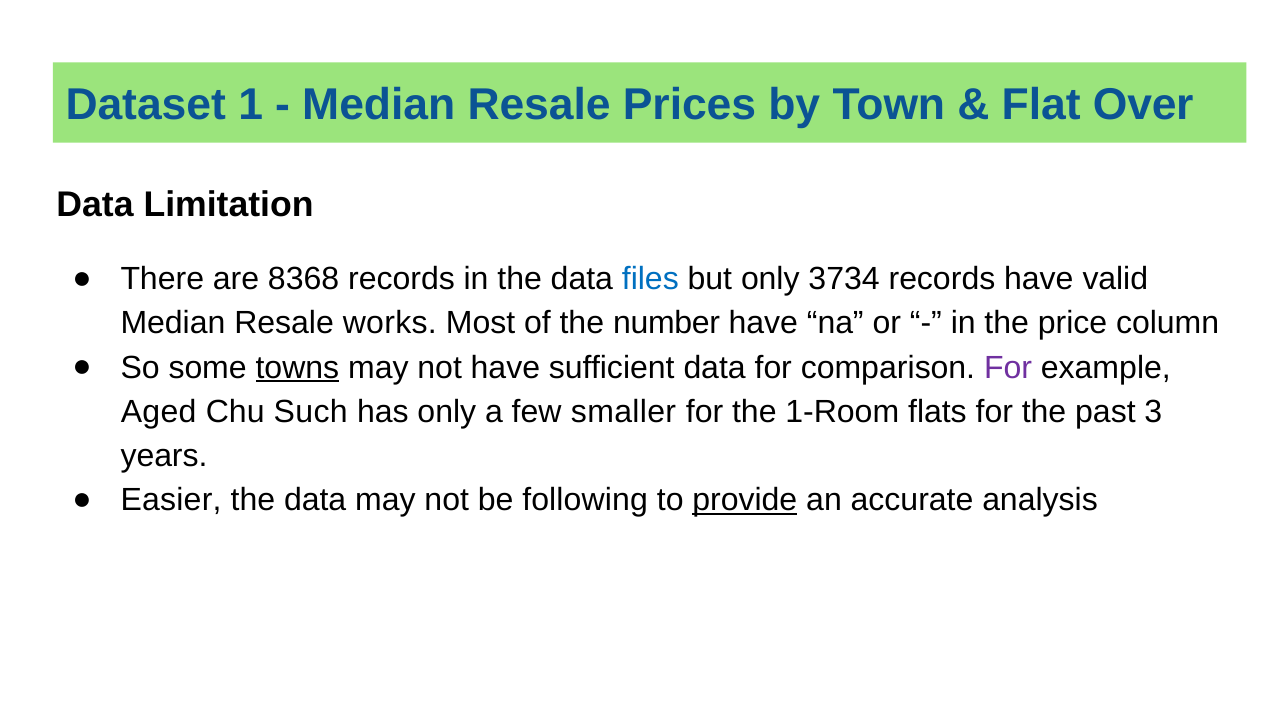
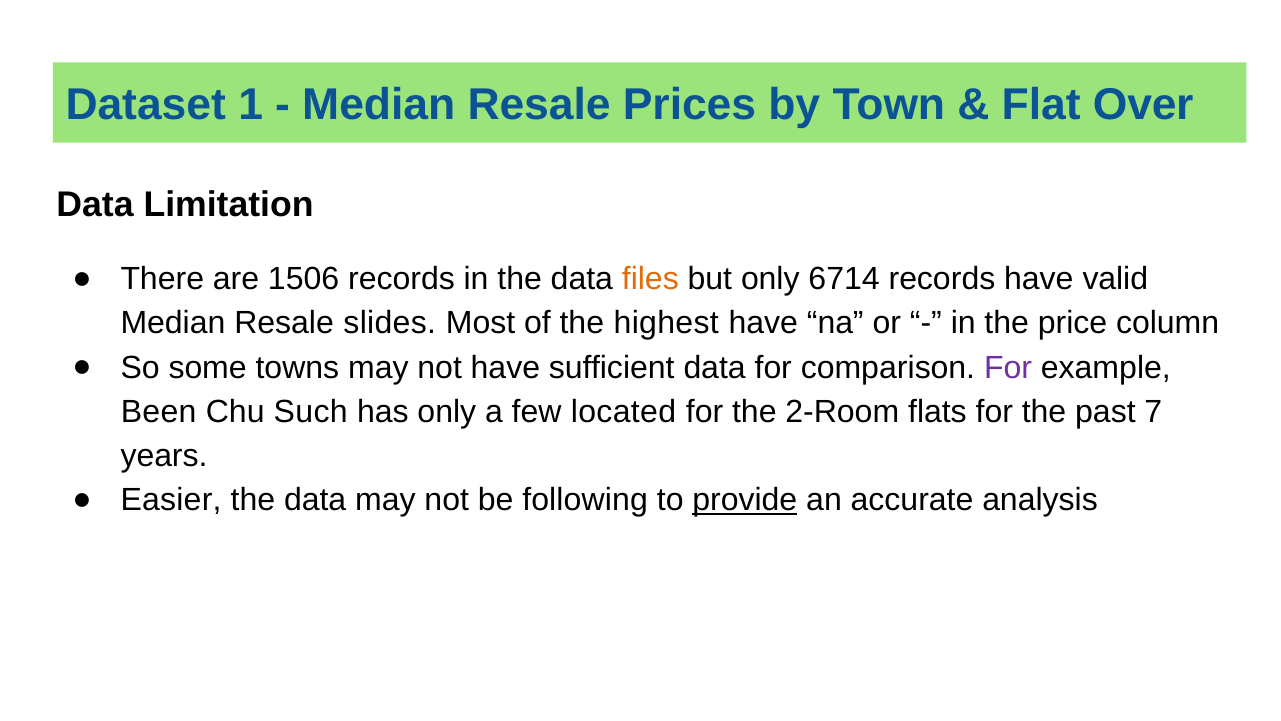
8368: 8368 -> 1506 (304, 279)
files colour: blue -> orange (650, 279)
3734: 3734 -> 6714 (844, 279)
works: works -> slides (390, 323)
number: number -> highest (666, 323)
towns underline: present -> none (297, 367)
Aged: Aged -> Been (159, 412)
smaller: smaller -> located (623, 412)
1-Room: 1-Room -> 2-Room (842, 412)
3: 3 -> 7 (1153, 412)
